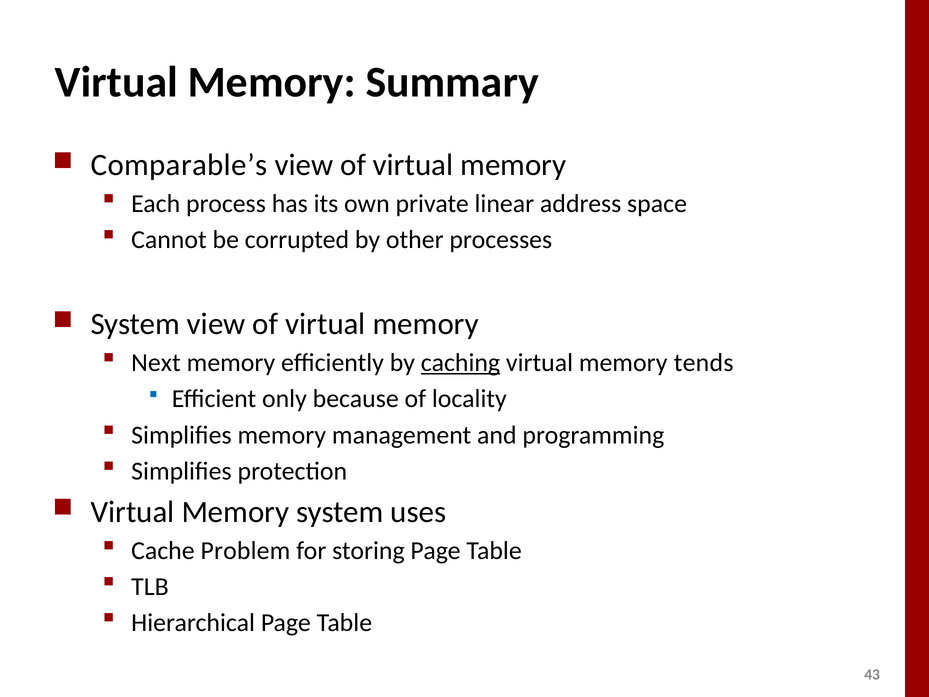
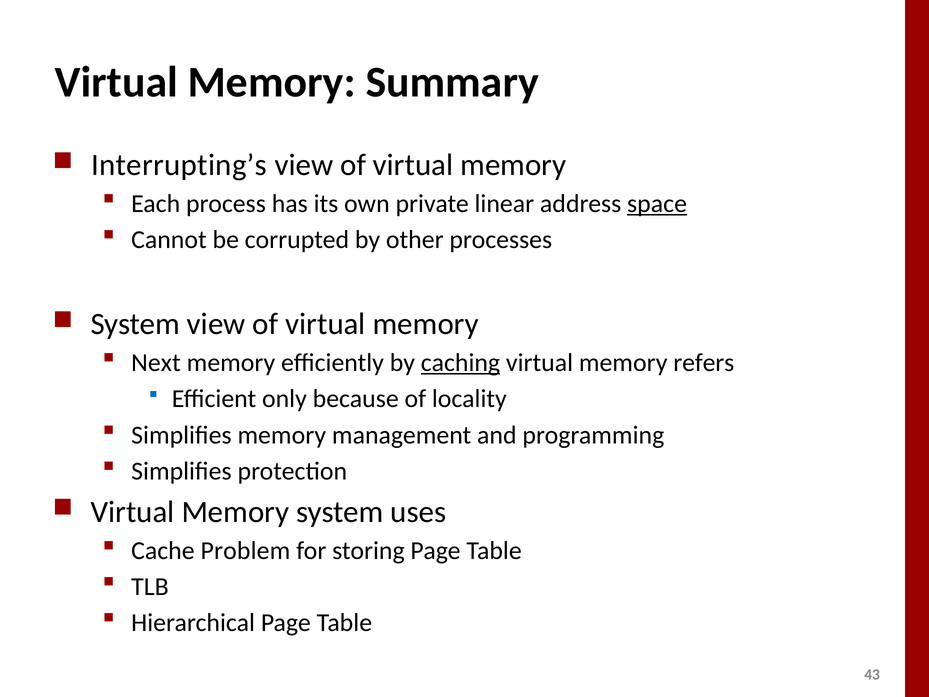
Comparable’s: Comparable’s -> Interrupting’s (179, 165)
space underline: none -> present (657, 204)
tends: tends -> refers (704, 363)
